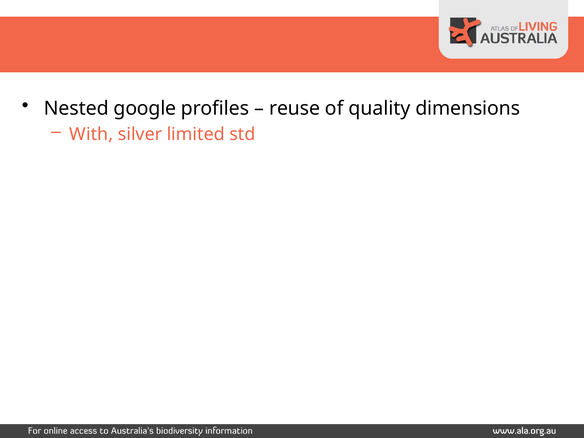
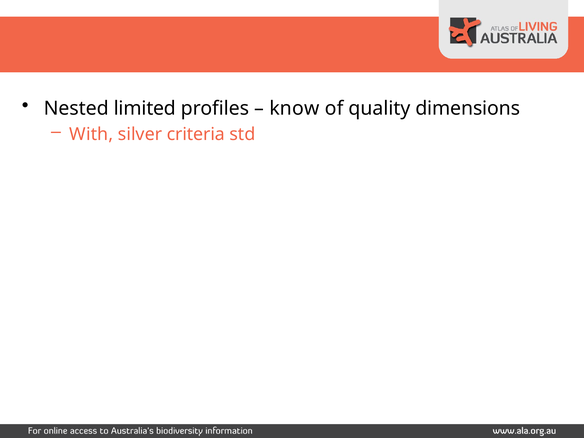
google: google -> limited (145, 109)
reuse: reuse -> know (294, 109)
limited: limited -> criteria (196, 134)
